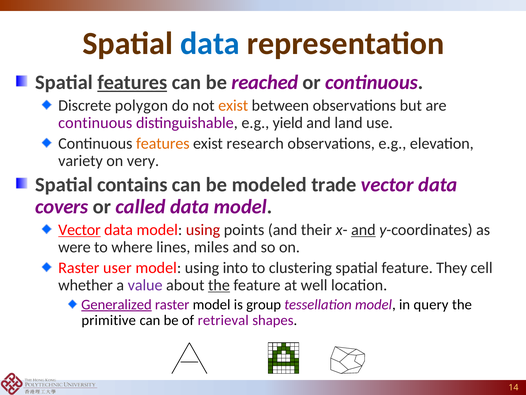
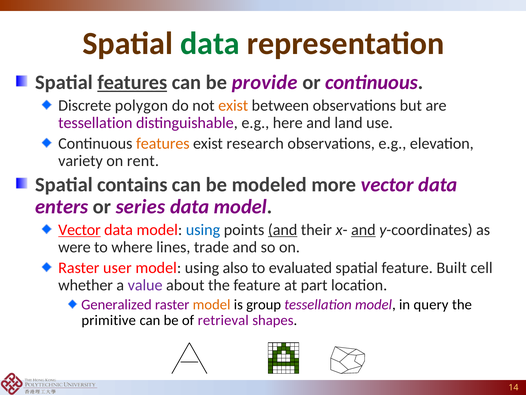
data colour: blue -> green (210, 43)
reached: reached -> provide (265, 82)
continuous: continuous -> tessellation (95, 123)
yield: yield -> here (288, 123)
very: very -> rent (143, 161)
trade: trade -> more (334, 184)
covers: covers -> enters (62, 207)
called: called -> series (140, 207)
using colour: red -> blue (203, 229)
and underline: none -> present (283, 229)
miles: miles -> trade (211, 247)
into: into -> also (235, 267)
clustering: clustering -> evaluated (300, 267)
They: They -> Built (452, 267)
the underline: present -> none (219, 285)
well: well -> part (314, 285)
Generalized underline: present -> none (116, 304)
model colour: black -> orange (212, 304)
